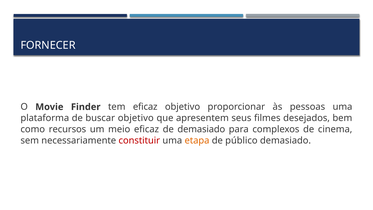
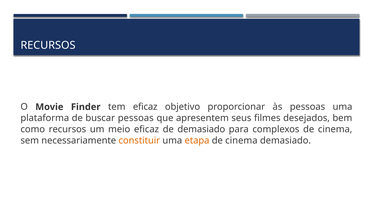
FORNECER: FORNECER -> RECURSOS (48, 45)
buscar objetivo: objetivo -> pessoas (136, 118)
constituir colour: red -> orange (139, 140)
público: público -> cinema (241, 140)
